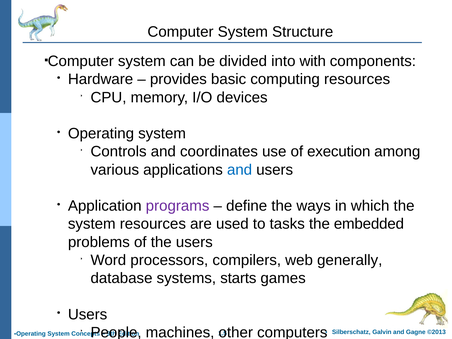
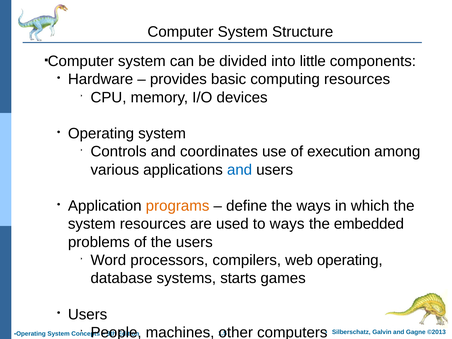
with: with -> little (313, 61)
programs colour: purple -> orange (178, 206)
to tasks: tasks -> ways (287, 224)
web generally: generally -> operating (350, 260)
